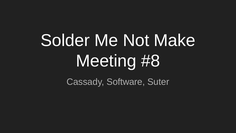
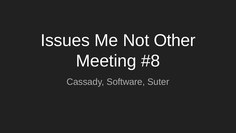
Solder: Solder -> Issues (65, 40)
Make: Make -> Other (175, 40)
